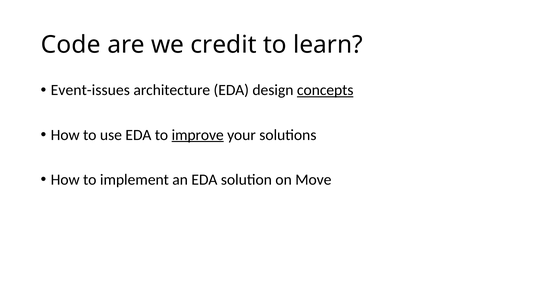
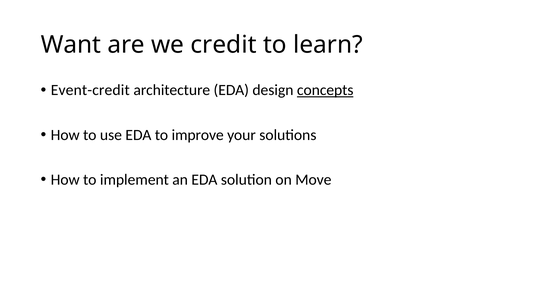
Code: Code -> Want (71, 45)
Event-issues: Event-issues -> Event-credit (90, 90)
improve underline: present -> none (198, 135)
